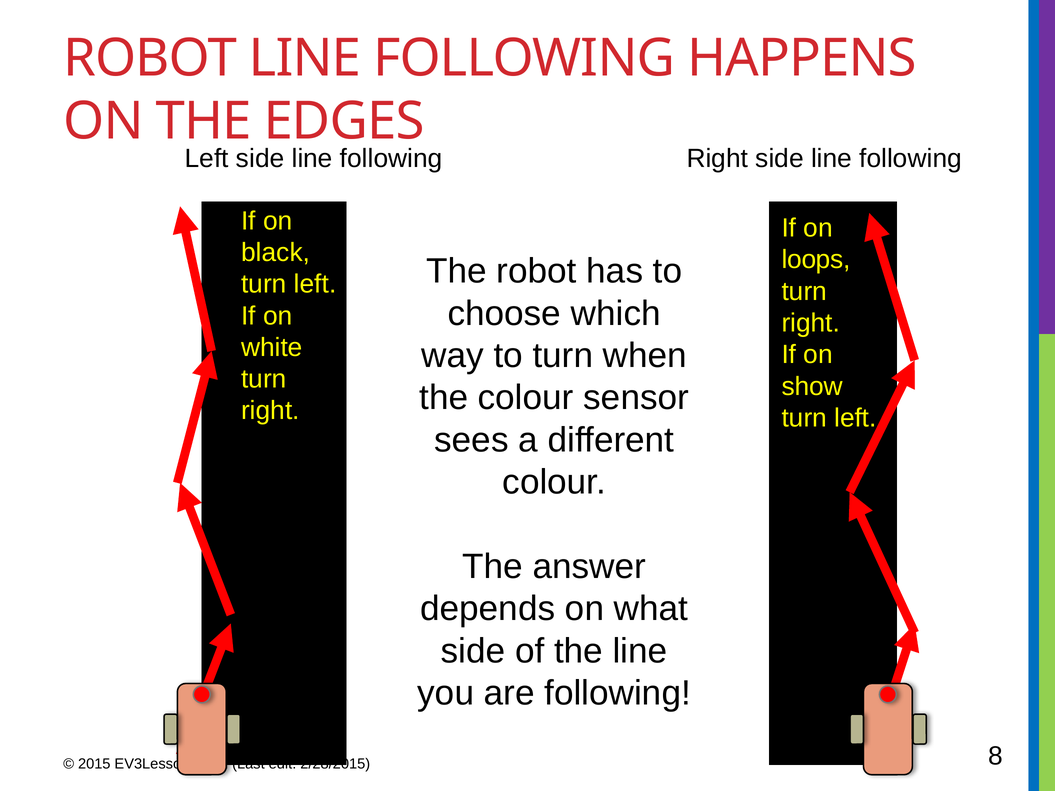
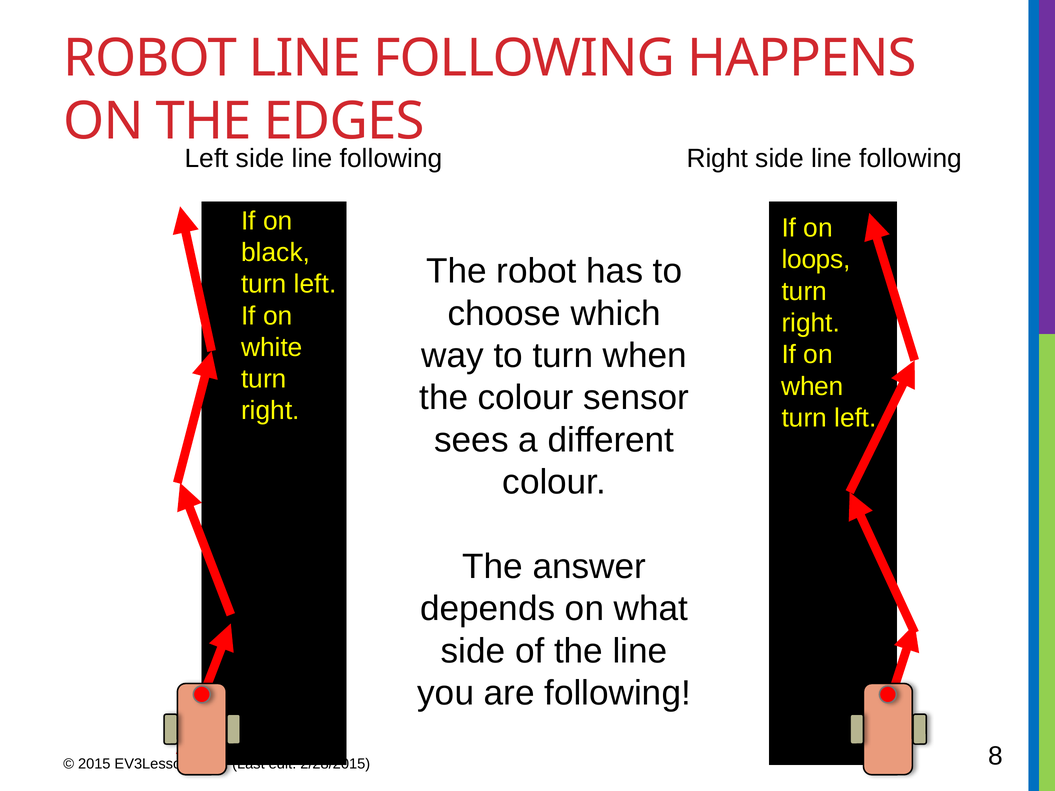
show: show -> when (812, 386)
